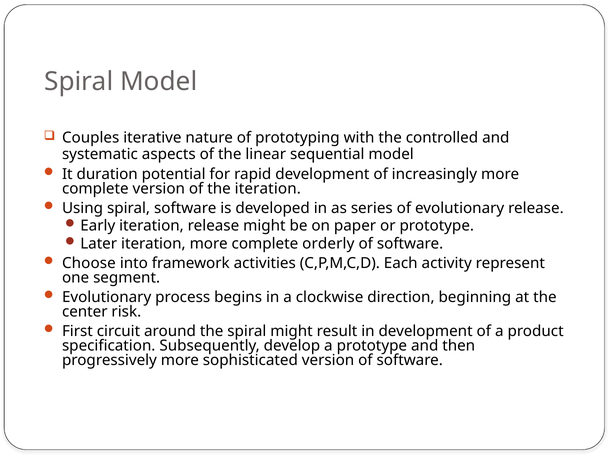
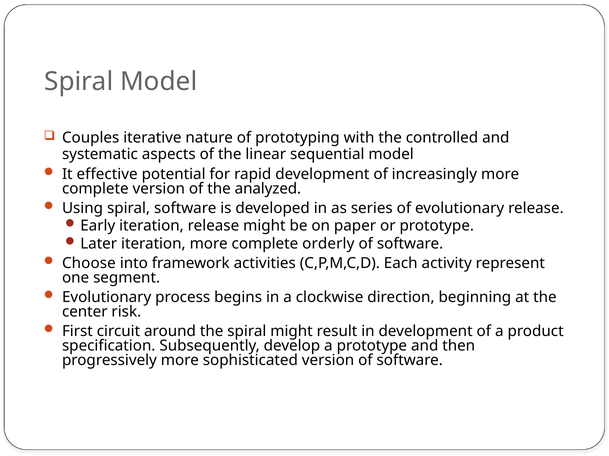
duration: duration -> effective (107, 174)
the iteration: iteration -> analyzed (268, 189)
